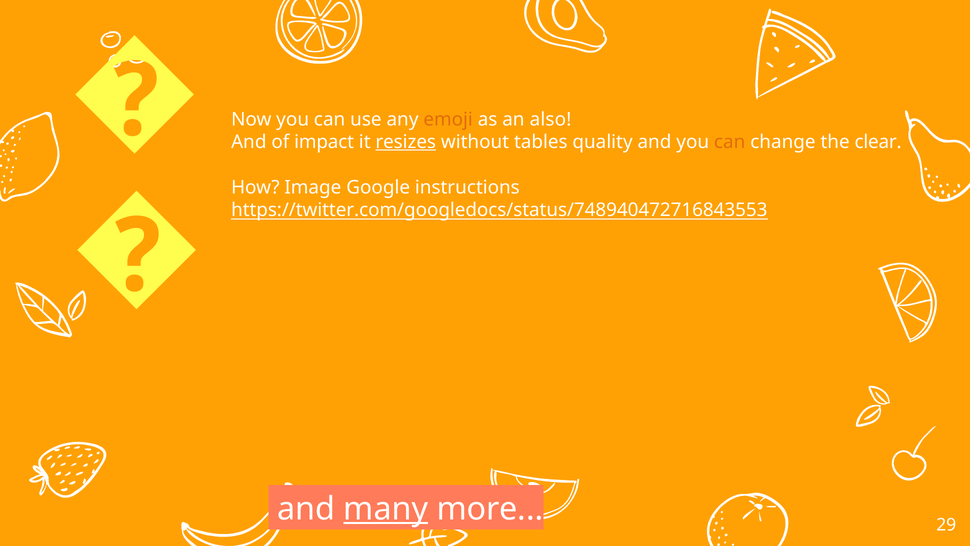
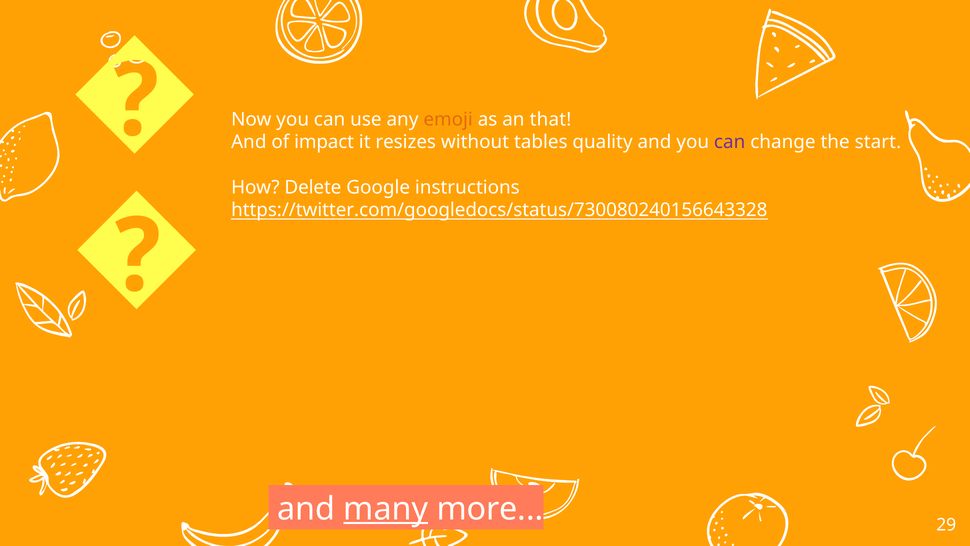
also: also -> that (551, 119)
resizes underline: present -> none (406, 142)
can colour: orange -> purple (730, 142)
clear: clear -> start (878, 142)
Image: Image -> Delete (313, 187)
https://twitter.com/googledocs/status/748940472716843553: https://twitter.com/googledocs/status/748940472716843553 -> https://twitter.com/googledocs/status/730080240156643328 (499, 210)
